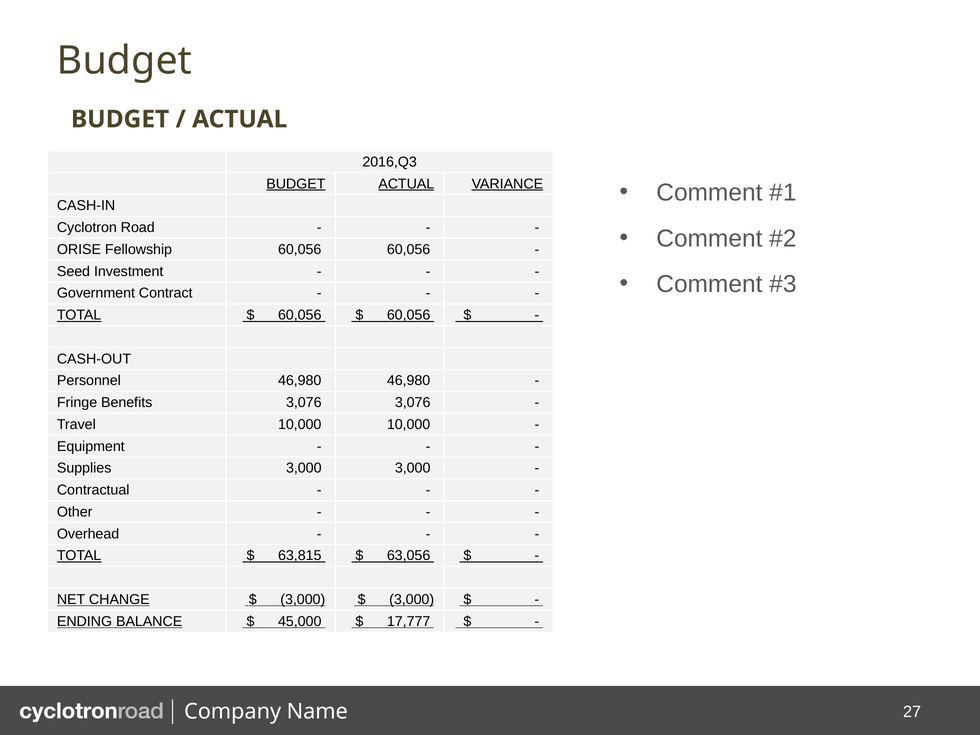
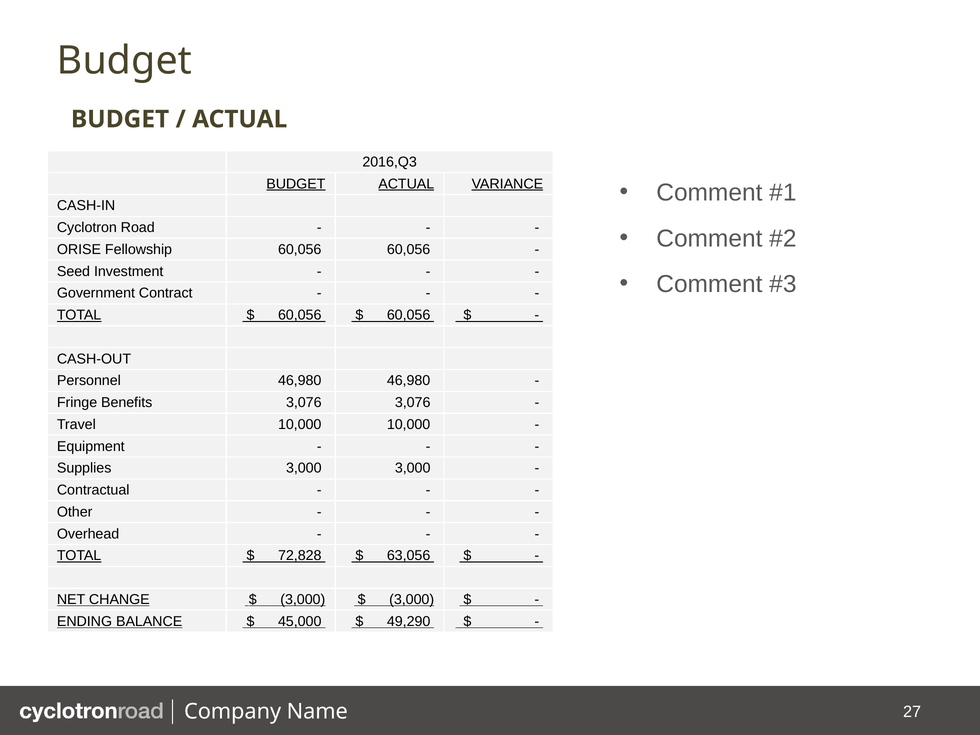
63,815: 63,815 -> 72,828 (300, 556)
17,777: 17,777 -> 49,290 (409, 621)
